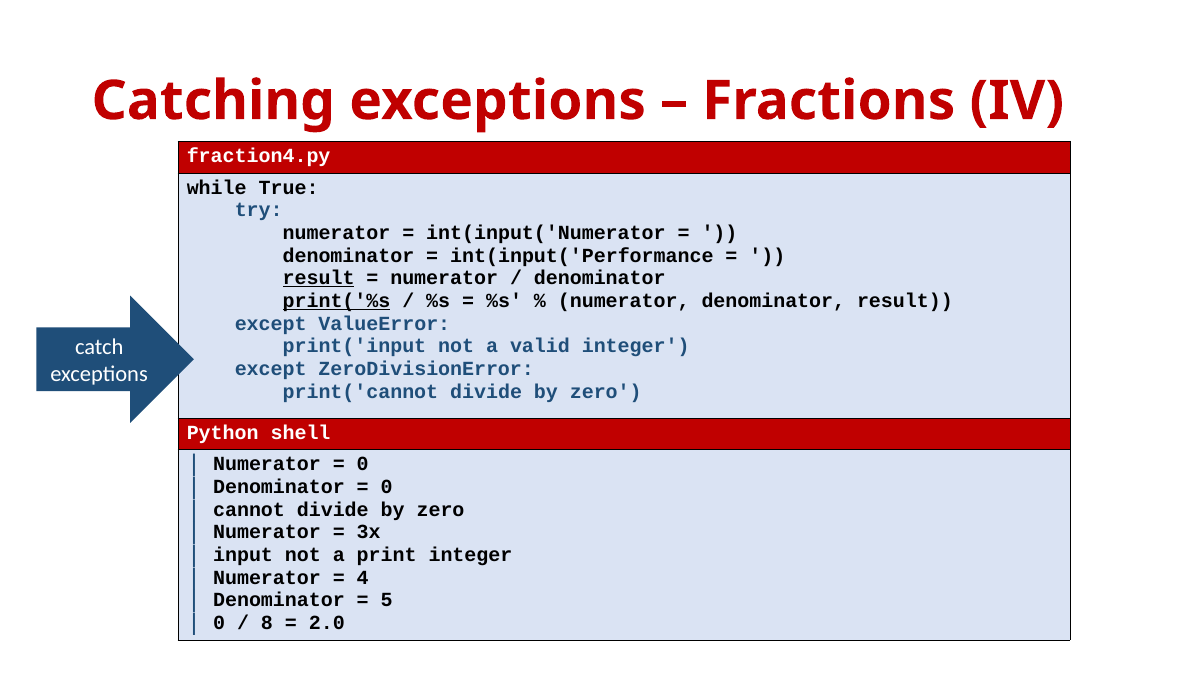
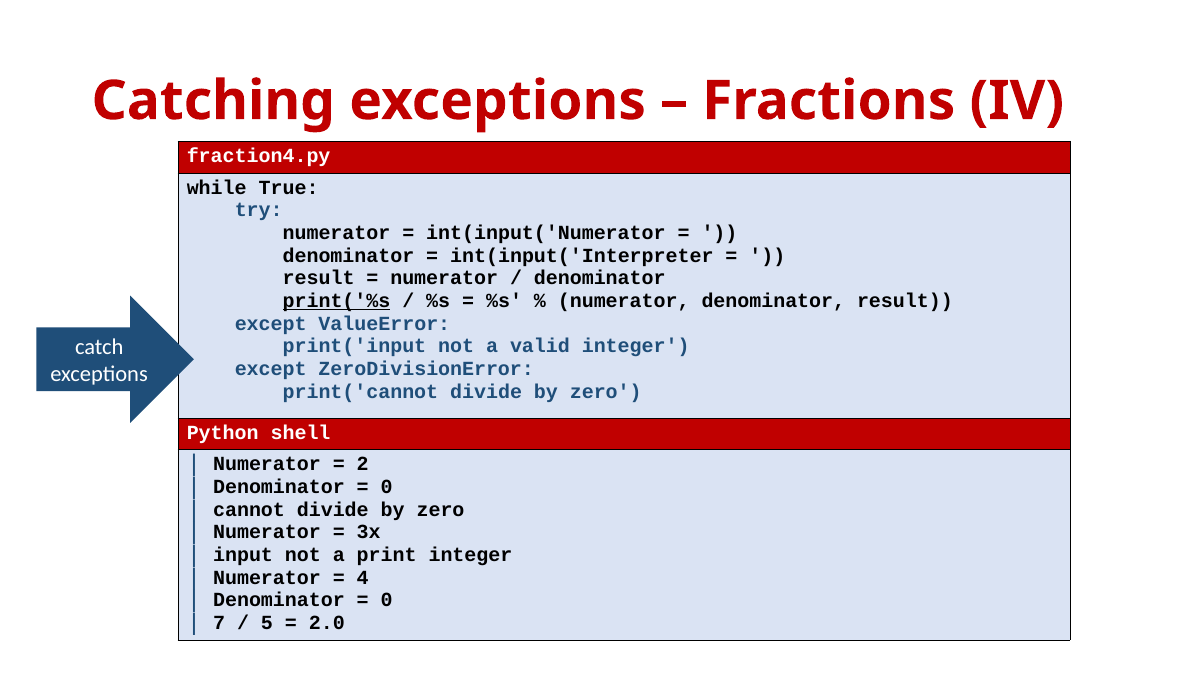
int(input('Performance: int(input('Performance -> int(input('Interpreter (582, 255)
result underline: present -> none (319, 278)
0: 0 -> 2 (363, 464)
5: 5 -> 0 (387, 600)
0: 0 -> 7 (219, 623)
8: 8 -> 5 (267, 623)
